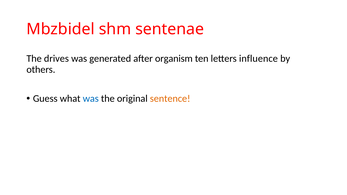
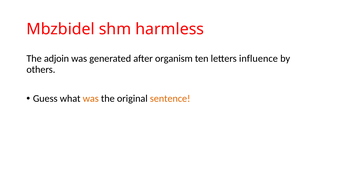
sentenae: sentenae -> harmless (170, 29)
drives: drives -> adjoin (56, 59)
was colour: blue -> orange (91, 99)
